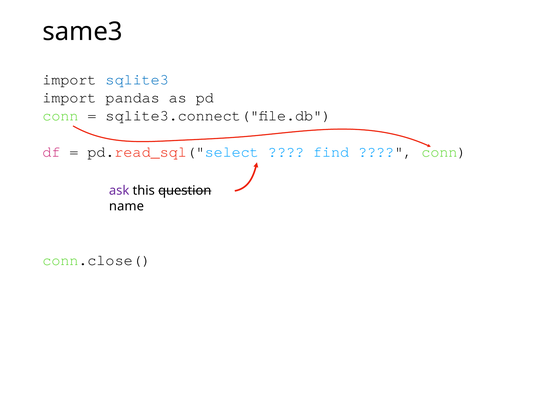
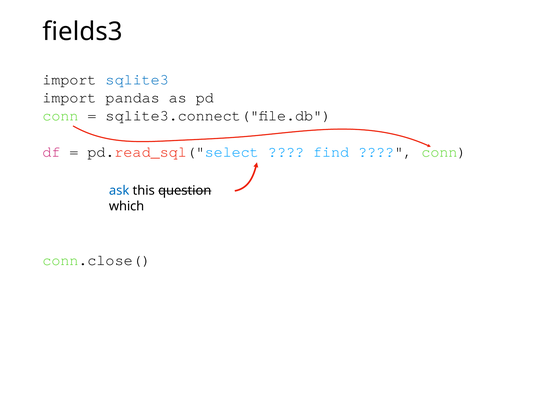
same3: same3 -> fields3 (83, 32)
ask colour: purple -> blue (119, 191)
name: name -> which (127, 206)
